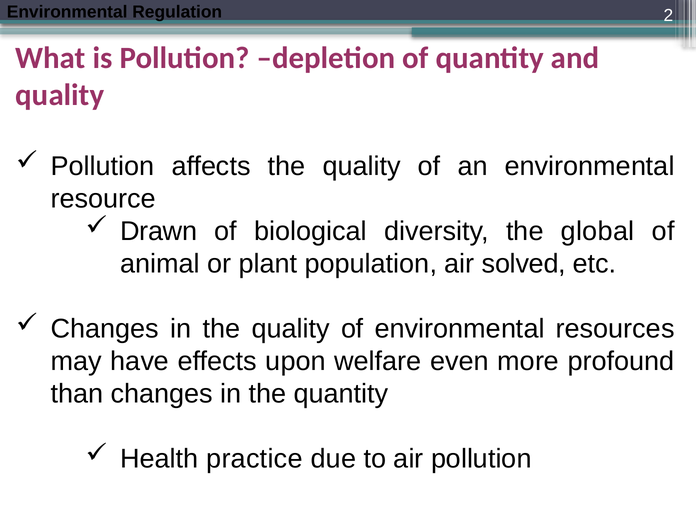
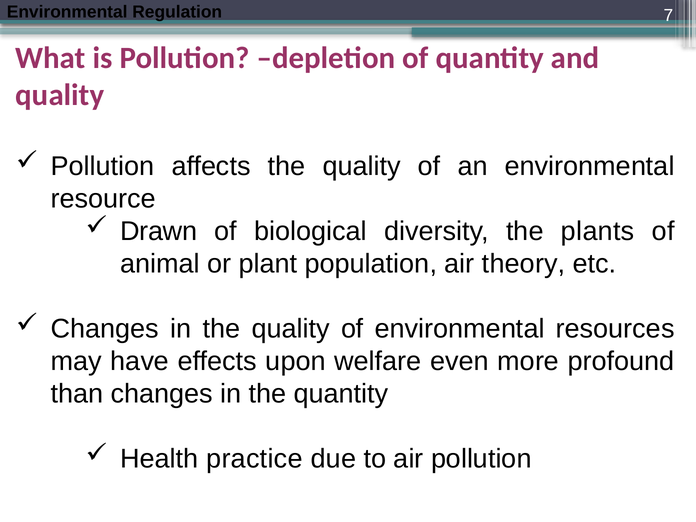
2: 2 -> 7 (668, 15)
global: global -> plants (598, 232)
solved: solved -> theory (524, 264)
